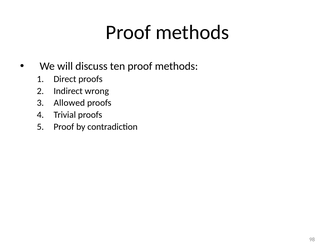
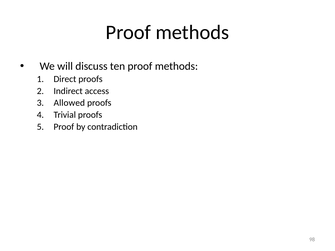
wrong: wrong -> access (97, 91)
